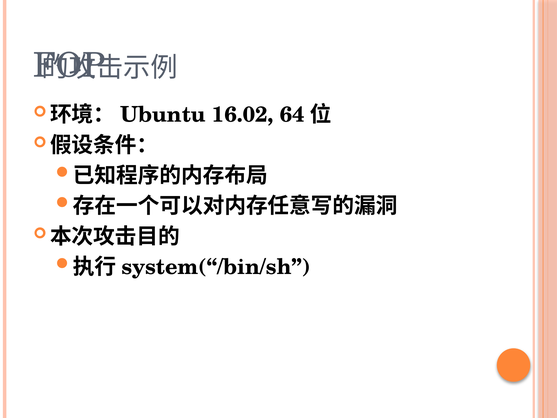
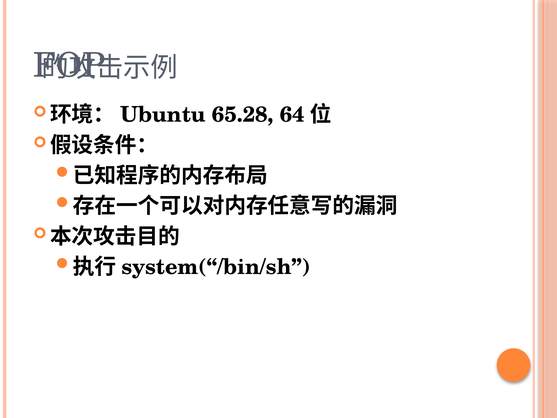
16.02: 16.02 -> 65.28 (243, 115)
